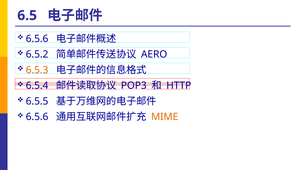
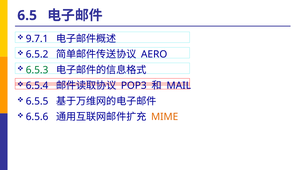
6.5.6: 6.5.6 -> 9.7.1 (37, 39)
6.5.3 colour: orange -> green (37, 70)
HTTP: HTTP -> MAIL (179, 85)
